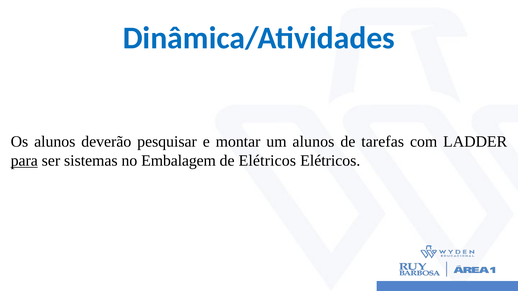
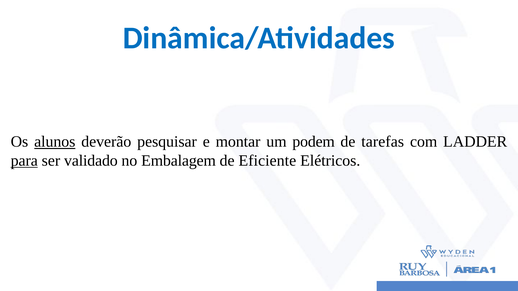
alunos underline: none -> present (55, 142)
um alunos: alunos -> podem (314, 142)
sistemas: sistemas -> validado (91, 161)
de Elétricos: Elétricos -> Eficiente (267, 161)
